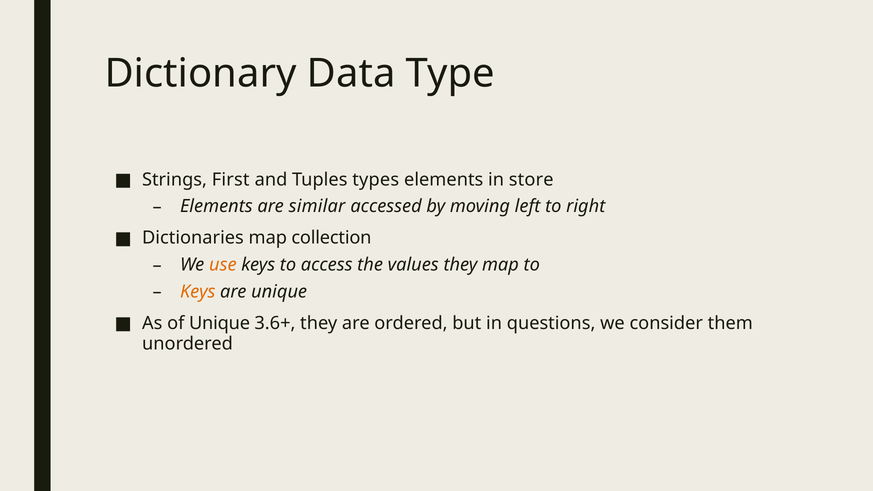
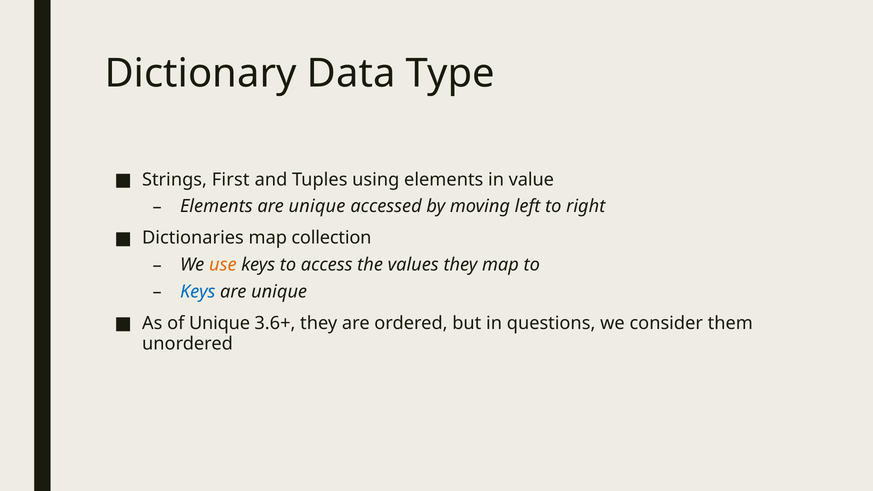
types: types -> using (376, 180)
store: store -> value (531, 180)
Elements are similar: similar -> unique (317, 206)
Keys colour: orange -> blue (198, 292)
